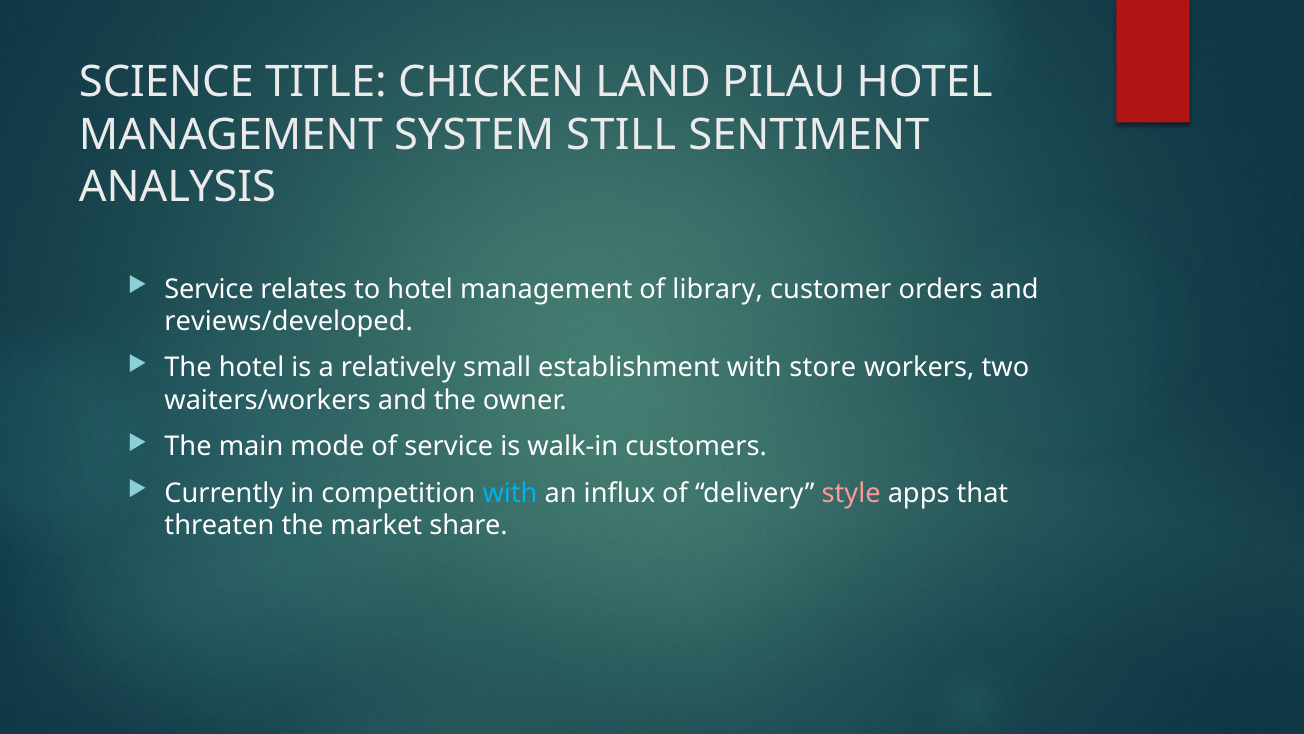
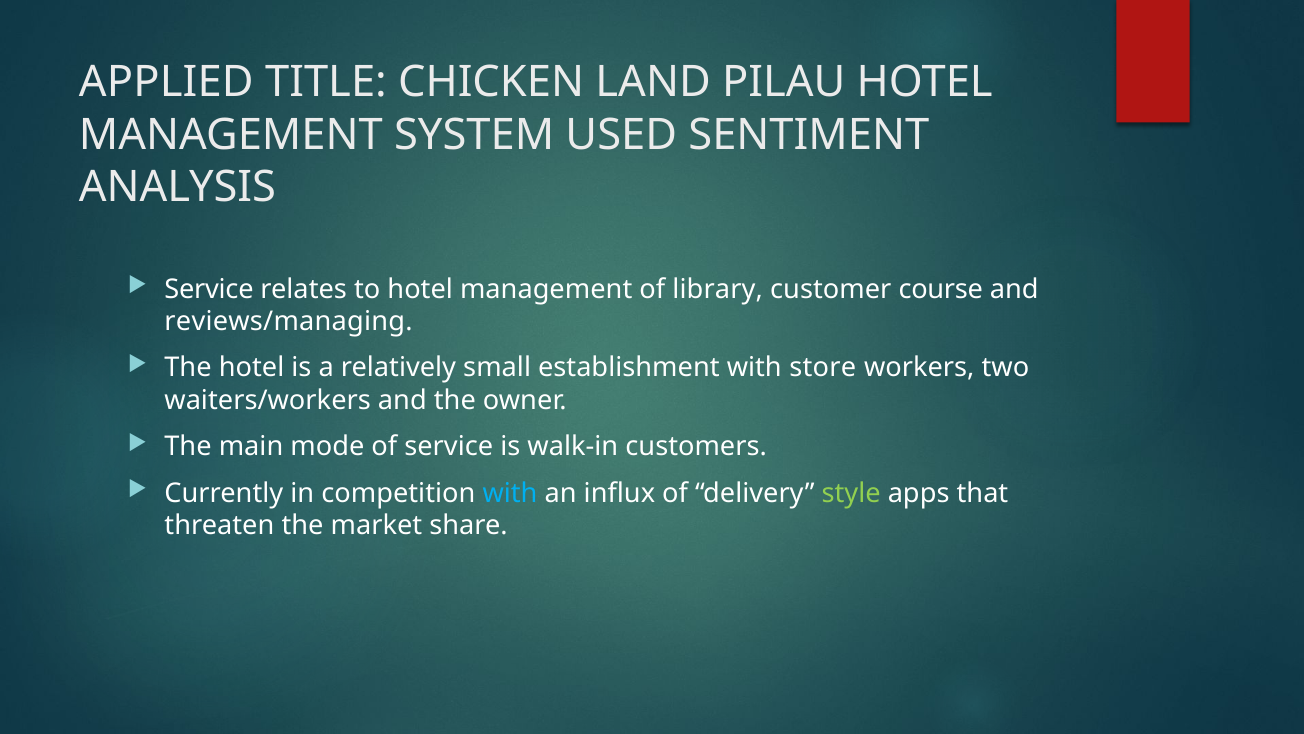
SCIENCE: SCIENCE -> APPLIED (166, 82)
STILL: STILL -> USED (621, 135)
orders: orders -> course (941, 289)
reviews/developed: reviews/developed -> reviews/managing (289, 322)
style colour: pink -> light green (851, 493)
